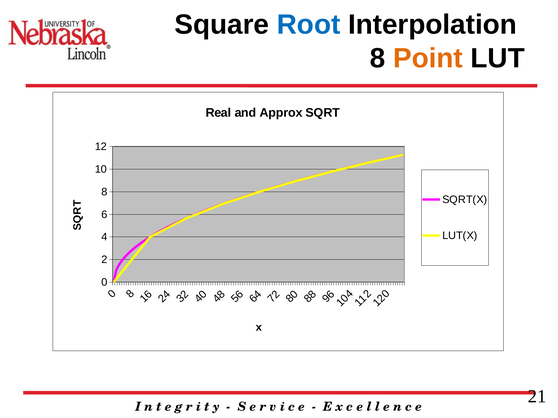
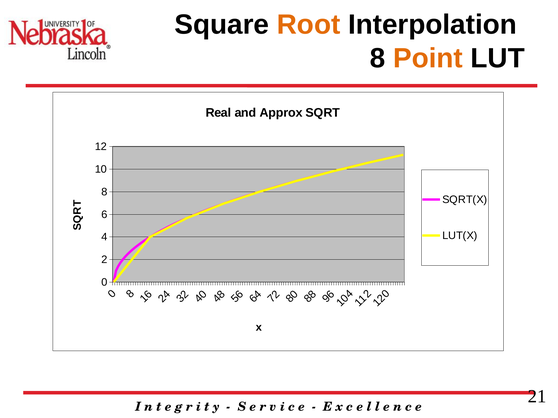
Root colour: blue -> orange (309, 25)
